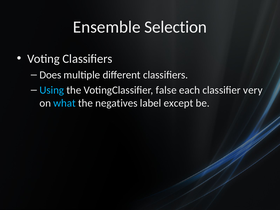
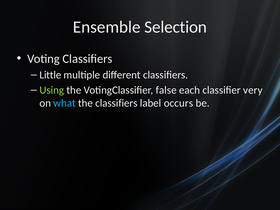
Does: Does -> Little (50, 75)
Using colour: light blue -> light green (52, 90)
the negatives: negatives -> classifiers (116, 103)
except: except -> occurs (178, 103)
